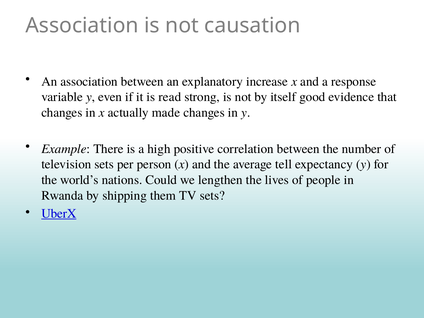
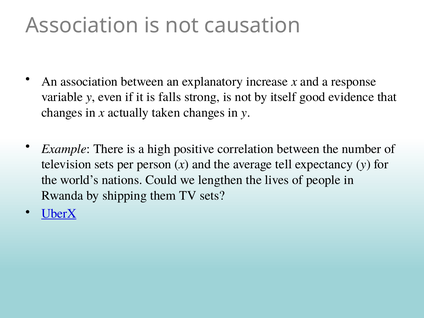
read: read -> falls (170, 97)
made: made -> taken (166, 113)
